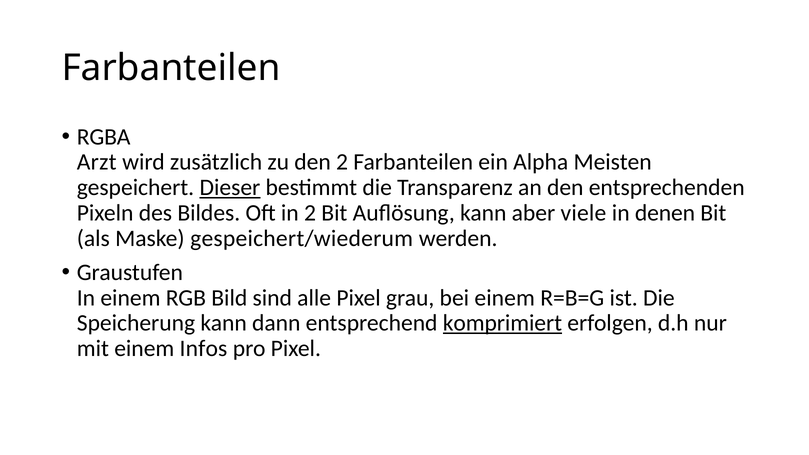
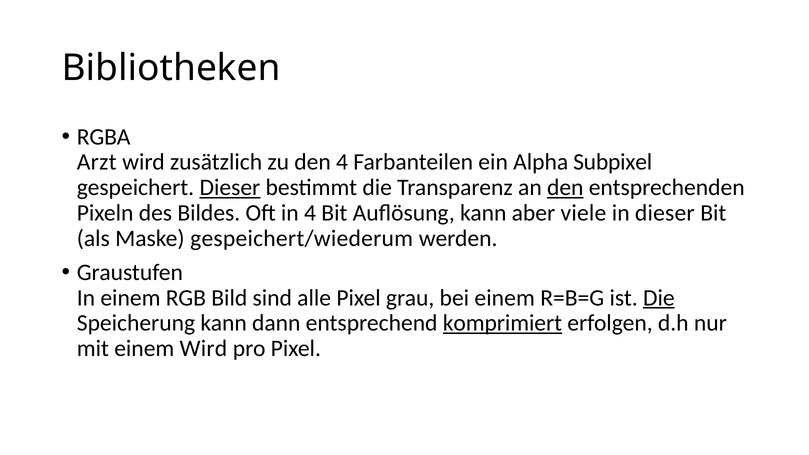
Farbanteilen: Farbanteilen -> Bibliotheken (171, 68)
den 2: 2 -> 4 (342, 162)
Meisten: Meisten -> Subpixel (613, 162)
den underline: none -> present (565, 188)
in 2: 2 -> 4 (310, 213)
in denen: denen -> dieser (665, 213)
Die underline: none -> present (659, 298)
einem Infos: Infos -> Wird (203, 349)
